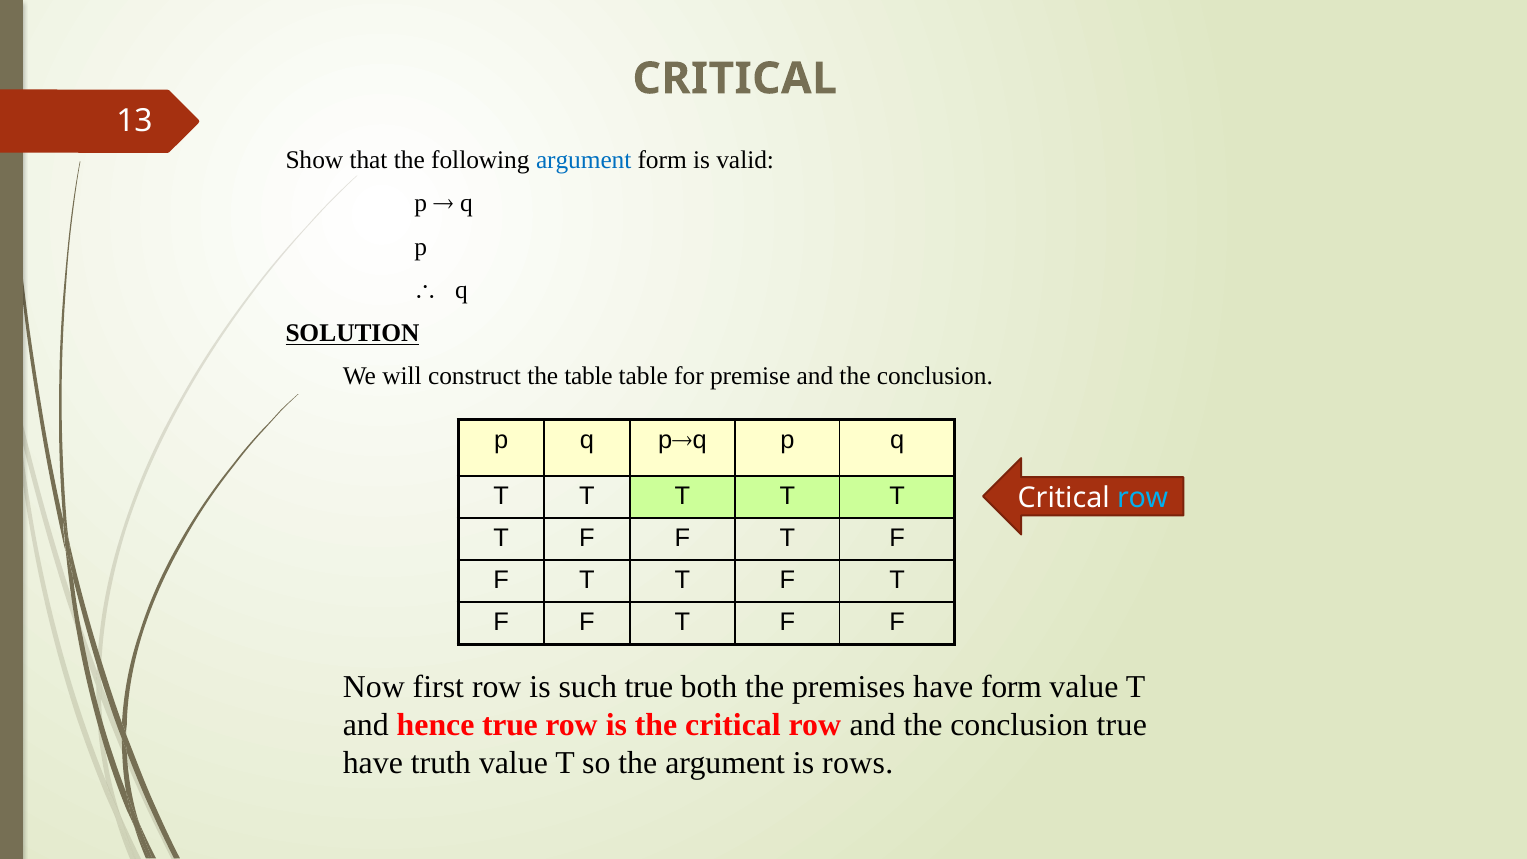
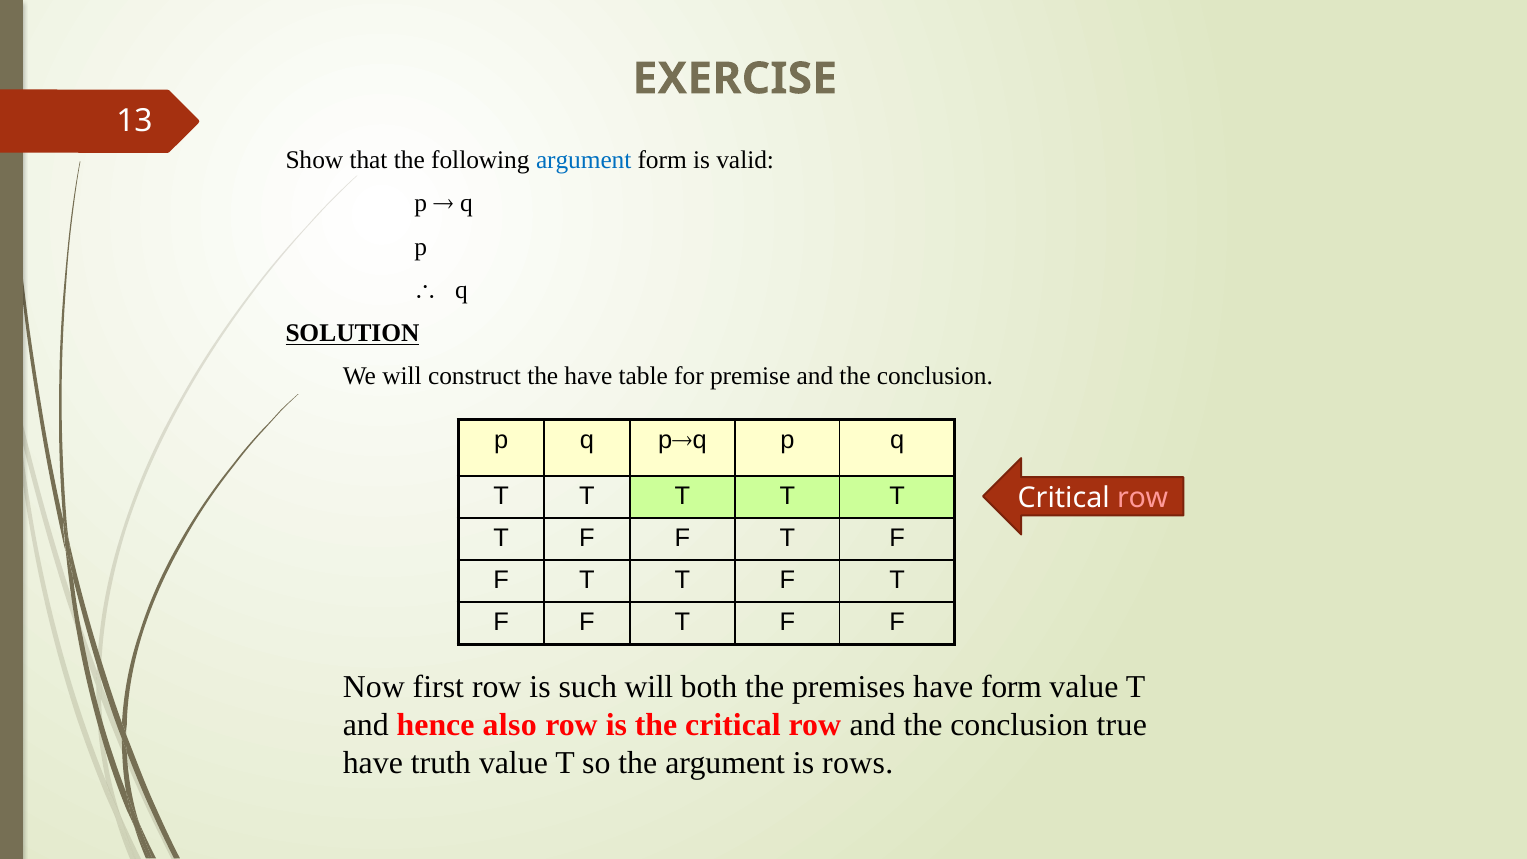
CRITICAL: CRITICAL -> EXERCISE (735, 79)
the table: table -> have (588, 376)
row colour: light blue -> pink (1143, 498)
such true: true -> will (649, 687)
hence true: true -> also (510, 725)
